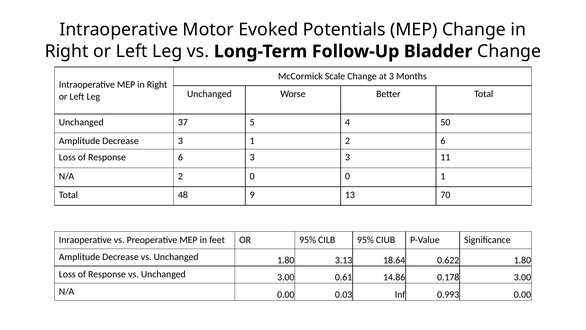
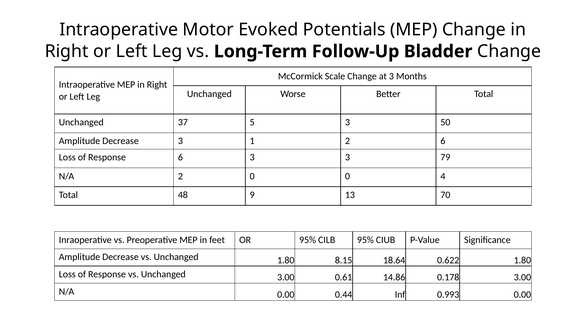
5 4: 4 -> 3 (348, 122)
11: 11 -> 79 (445, 157)
0 1: 1 -> 4 (443, 176)
3.13: 3.13 -> 8.15 (344, 260)
0.03: 0.03 -> 0.44 (344, 294)
